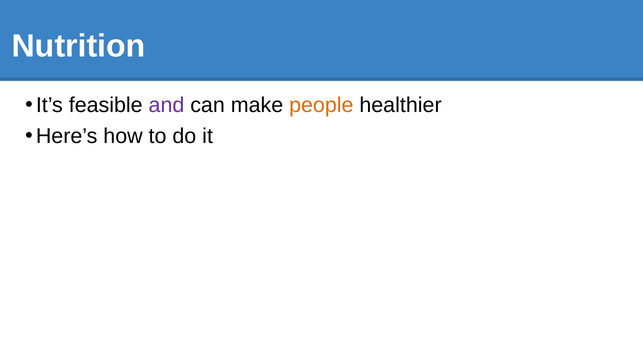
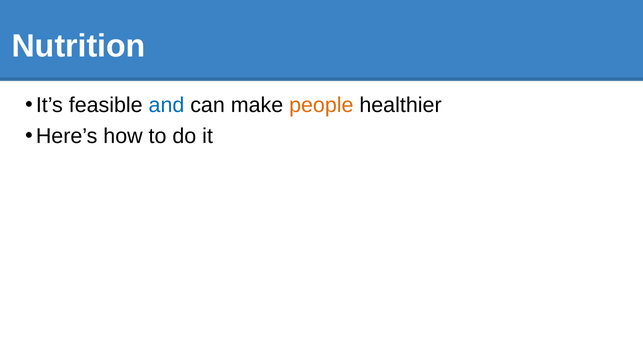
and colour: purple -> blue (166, 105)
